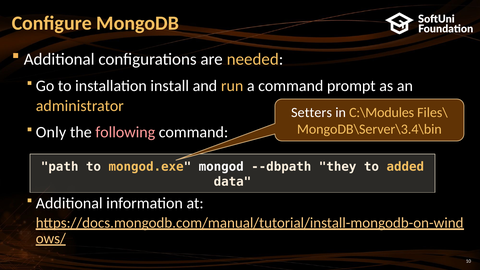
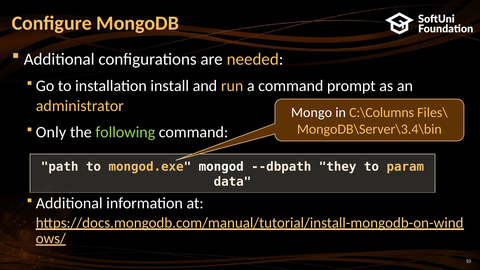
Setters: Setters -> Mongo (312, 113)
C:\Modules: C:\Modules -> C:\Columns (382, 113)
following colour: pink -> light green (125, 132)
added: added -> param (405, 167)
